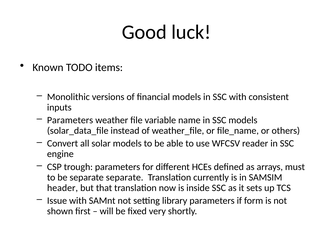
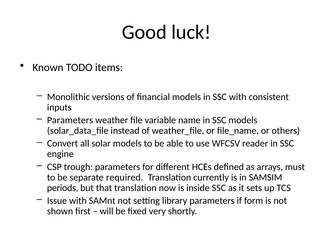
separate separate: separate -> required (125, 177)
header: header -> periods (63, 188)
